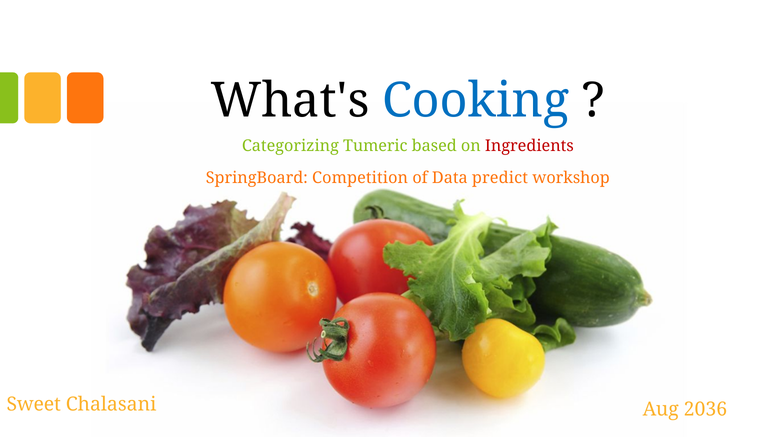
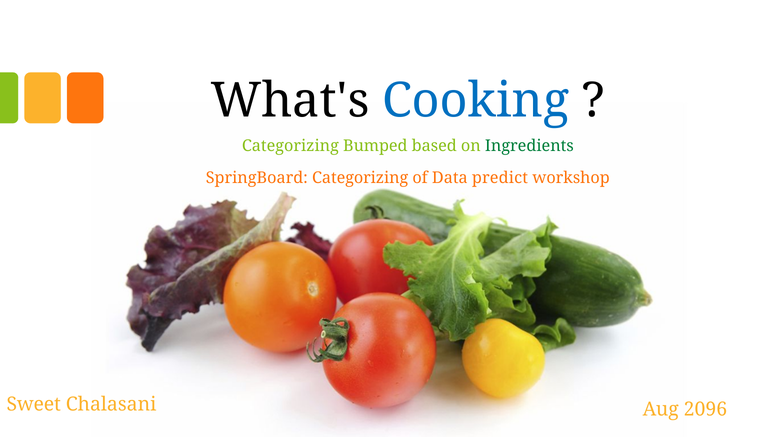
Tumeric: Tumeric -> Bumped (375, 146)
Ingredients colour: red -> green (529, 146)
SpringBoard Competition: Competition -> Categorizing (360, 178)
2036: 2036 -> 2096 (705, 409)
